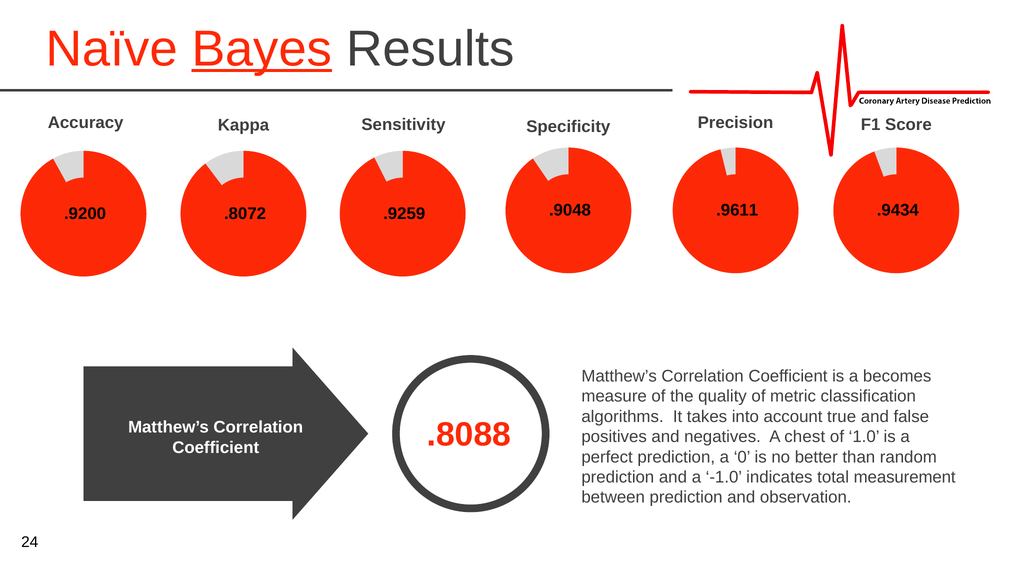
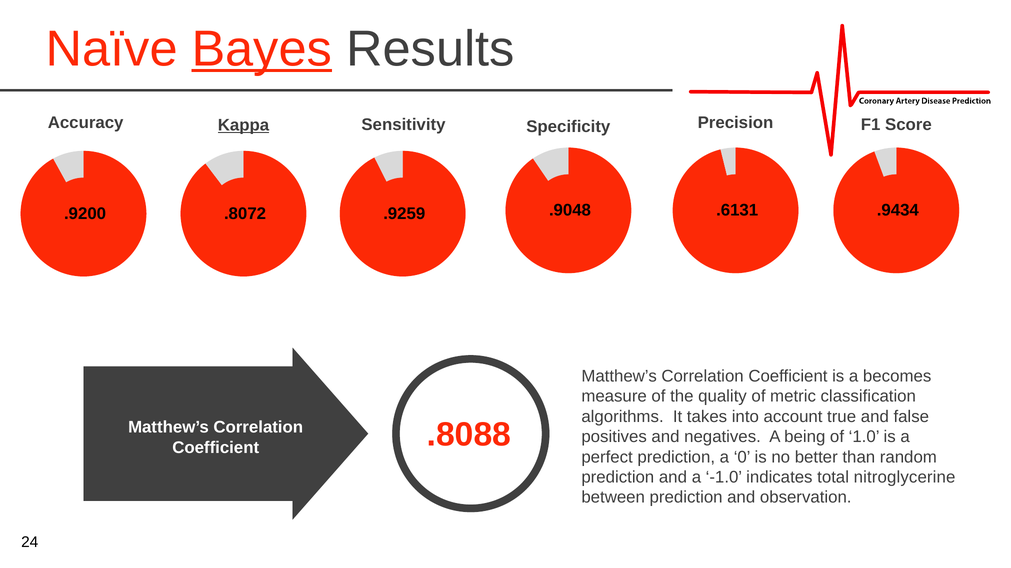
Kappa underline: none -> present (243, 125)
.9611: .9611 -> .6131 (737, 211)
chest: chest -> being (805, 437)
measurement: measurement -> nitroglycerine (905, 478)
